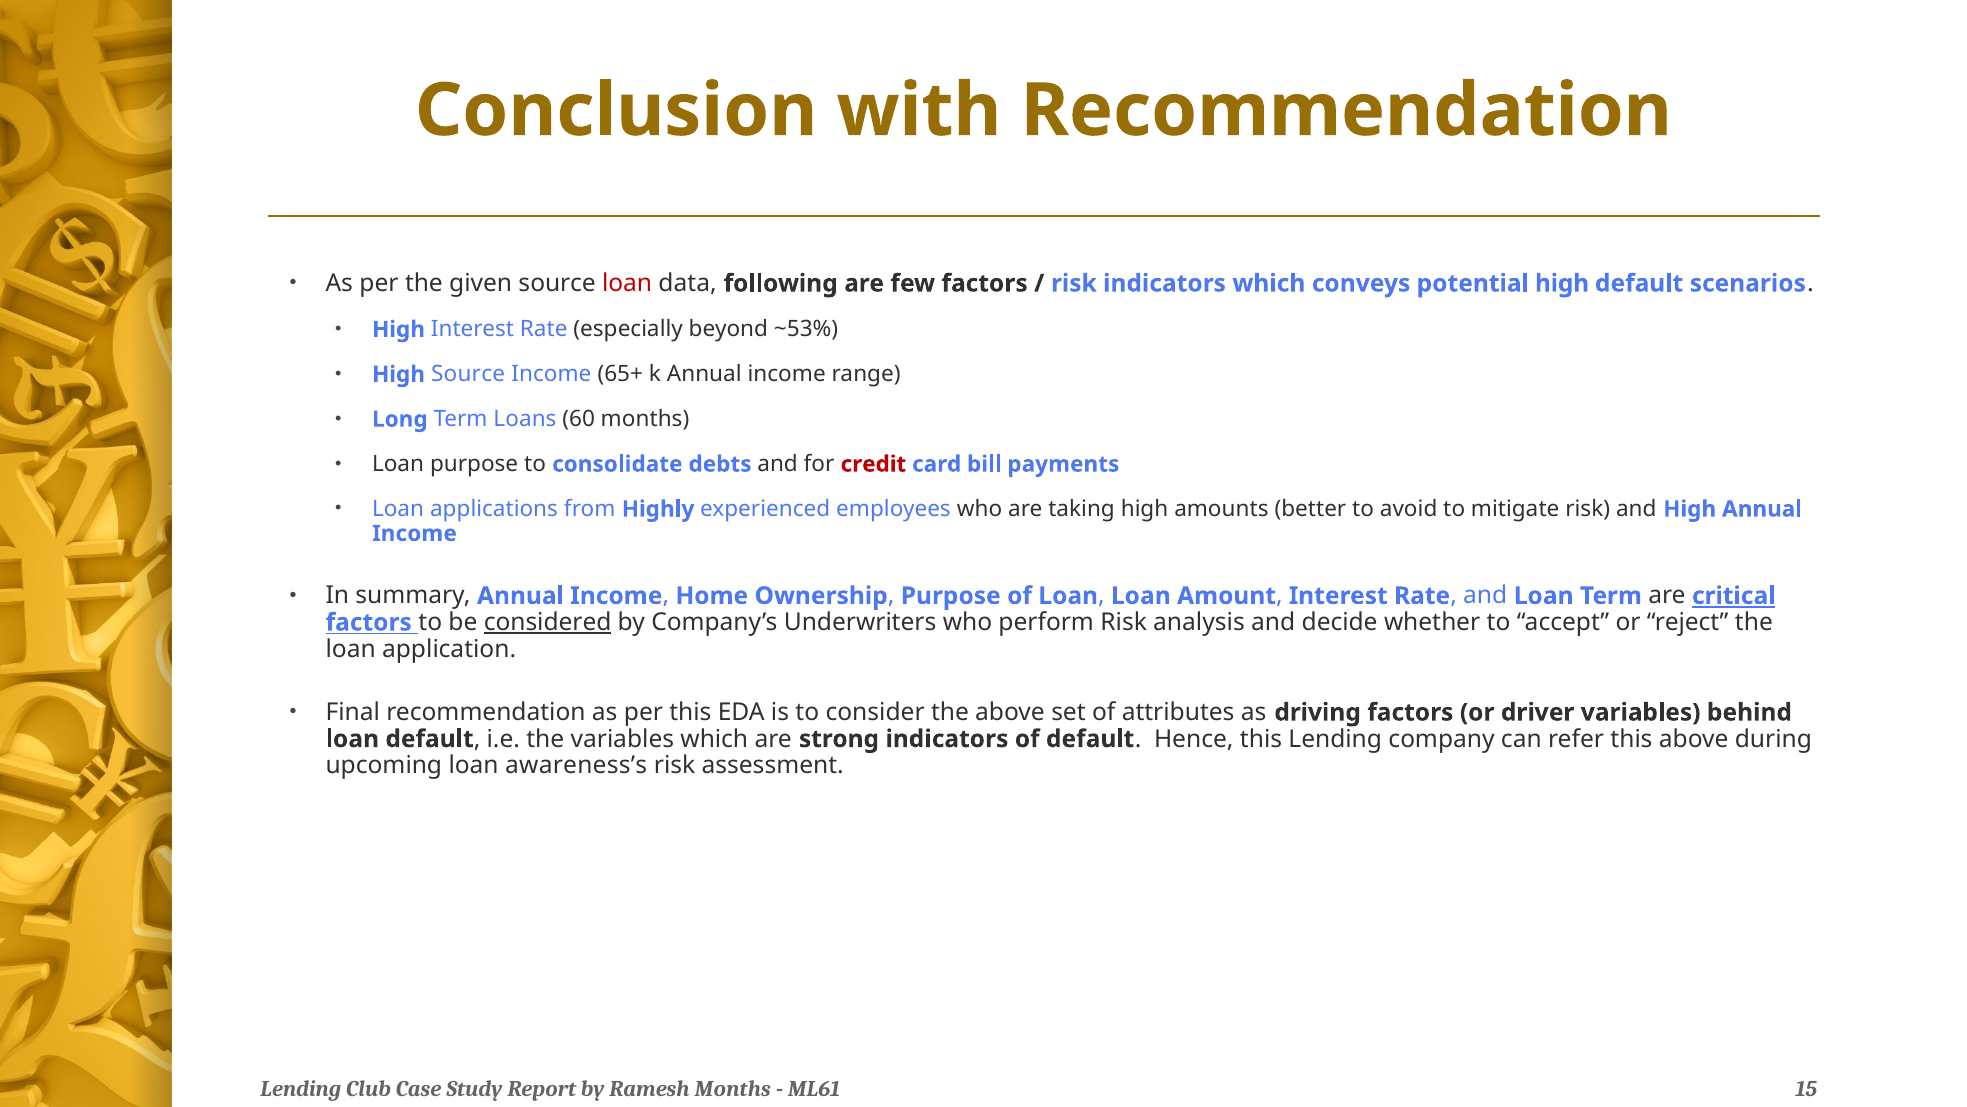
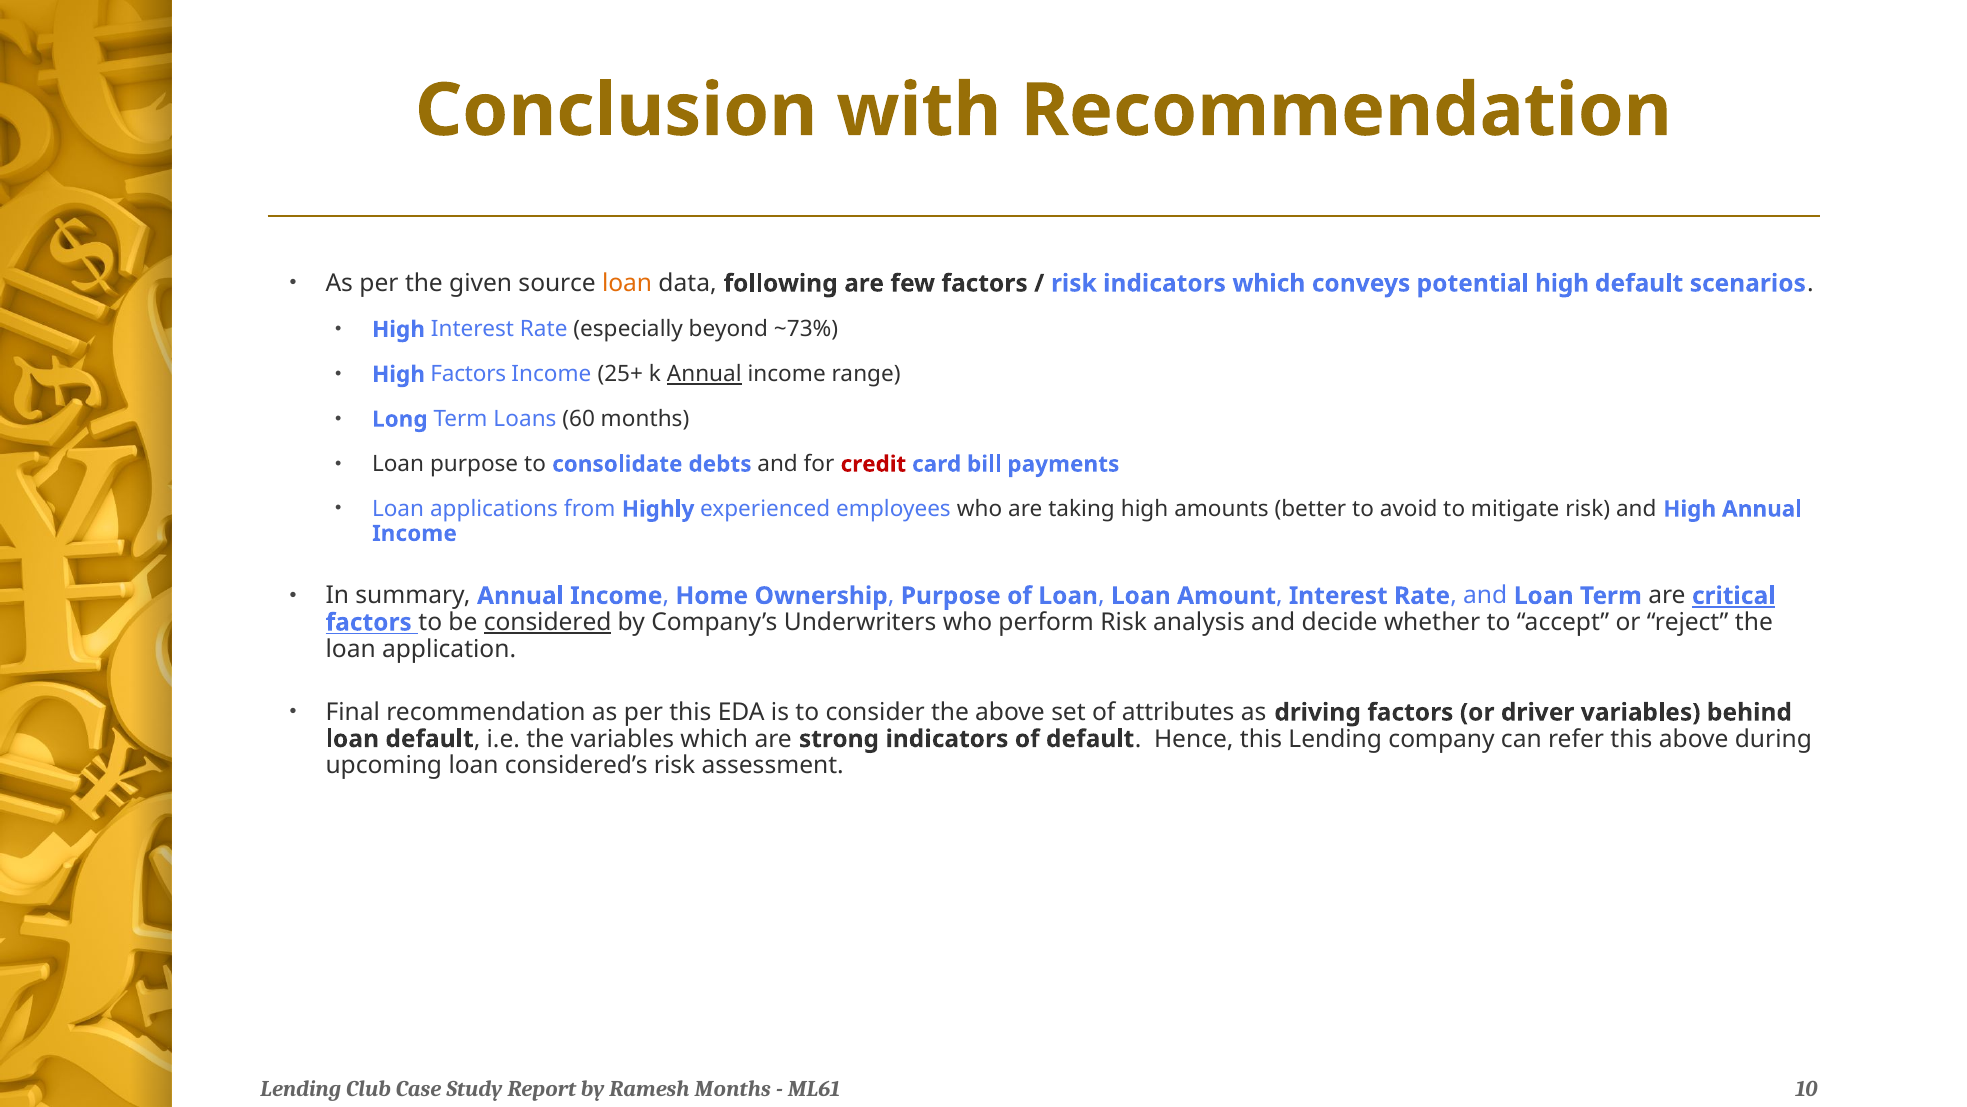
loan colour: red -> orange (627, 283)
~53%: ~53% -> ~73% (806, 329)
High Source: Source -> Factors (468, 374)
65+: 65+ -> 25+ (620, 374)
Annual underline: none -> present (704, 374)
awareness’s: awareness’s -> considered’s (576, 765)
15: 15 -> 10 (1807, 1089)
